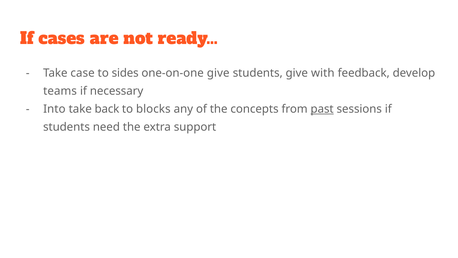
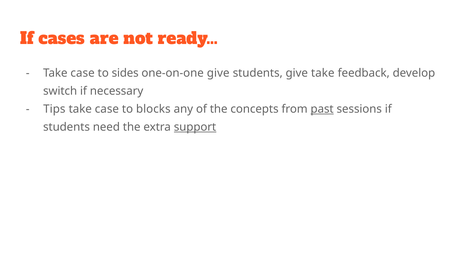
give with: with -> take (323, 73)
teams: teams -> switch (60, 91)
Into: Into -> Tips (54, 109)
back: back -> case (107, 109)
support underline: none -> present (195, 127)
